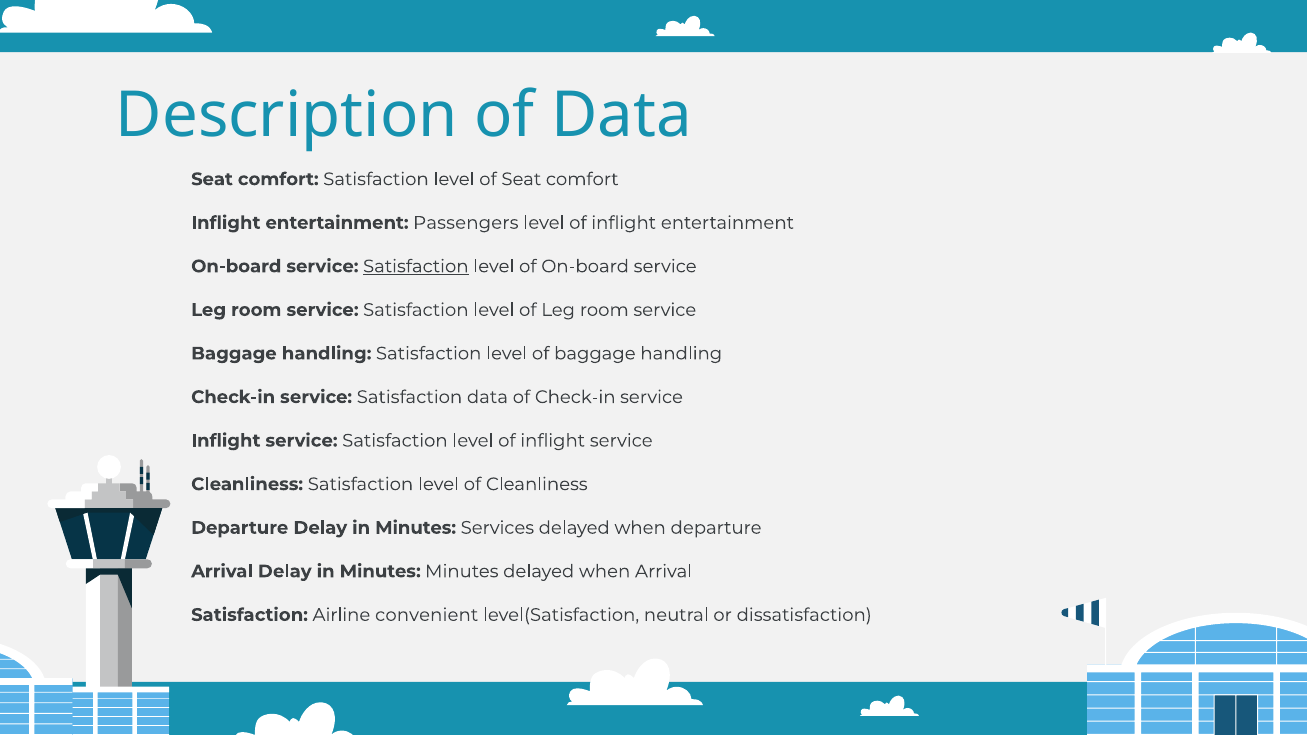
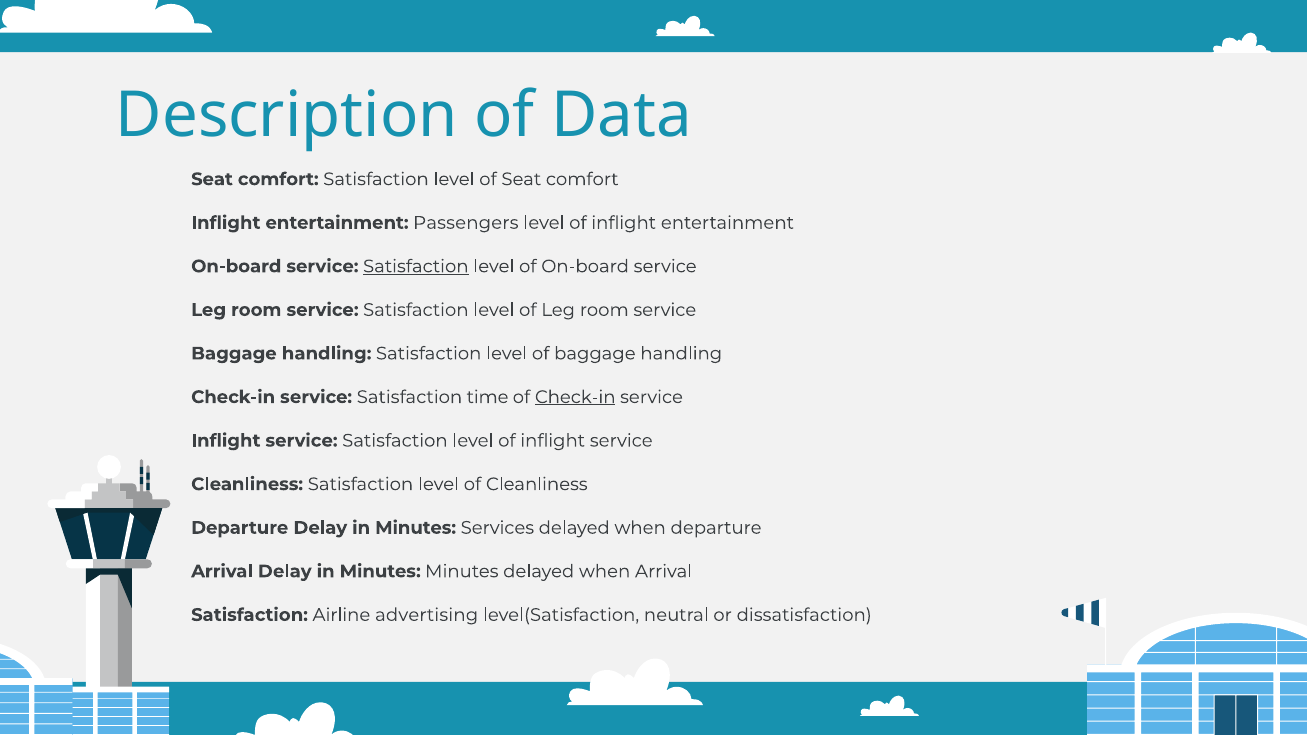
Satisfaction data: data -> time (488, 397)
Check-in underline: none -> present (575, 397)
convenient: convenient -> advertising (427, 615)
